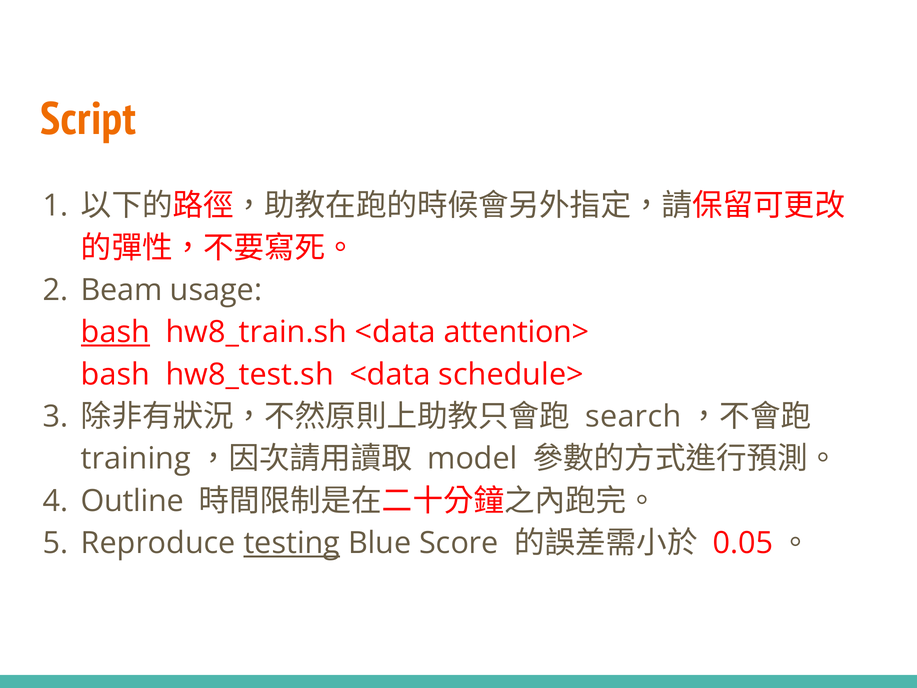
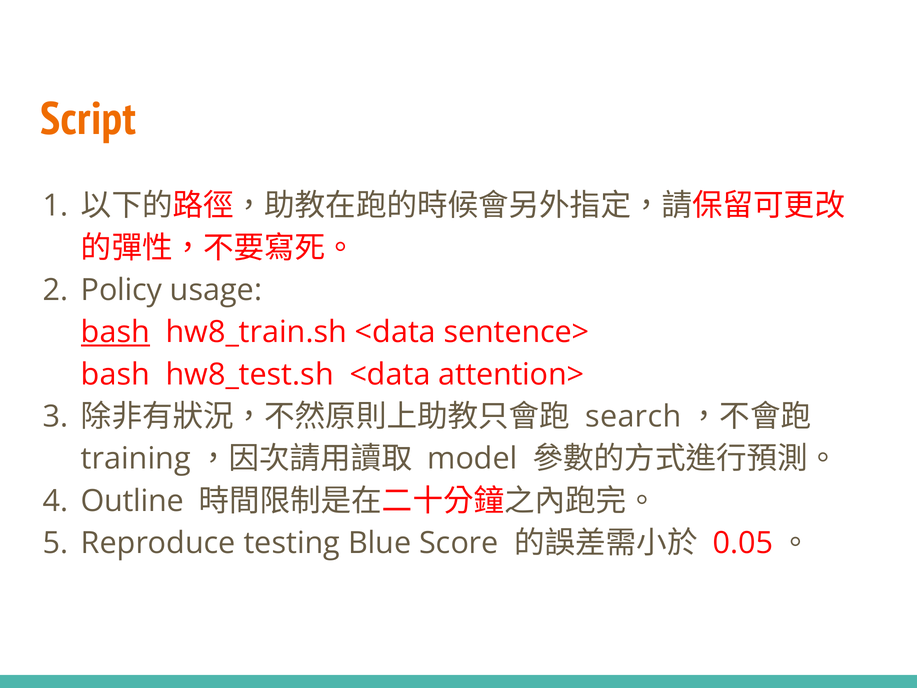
Beam: Beam -> Policy (122, 290)
attention>: attention> -> sentence> (517, 332)
schedule>: schedule> -> attention> (511, 374)
testing underline: present -> none (292, 543)
